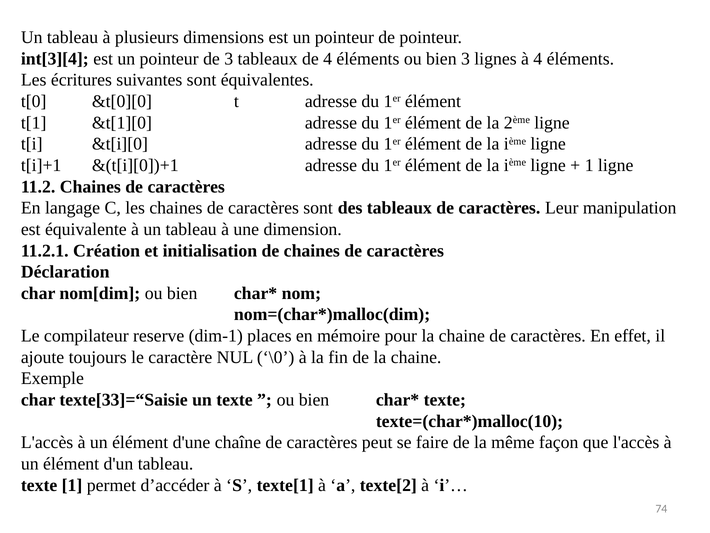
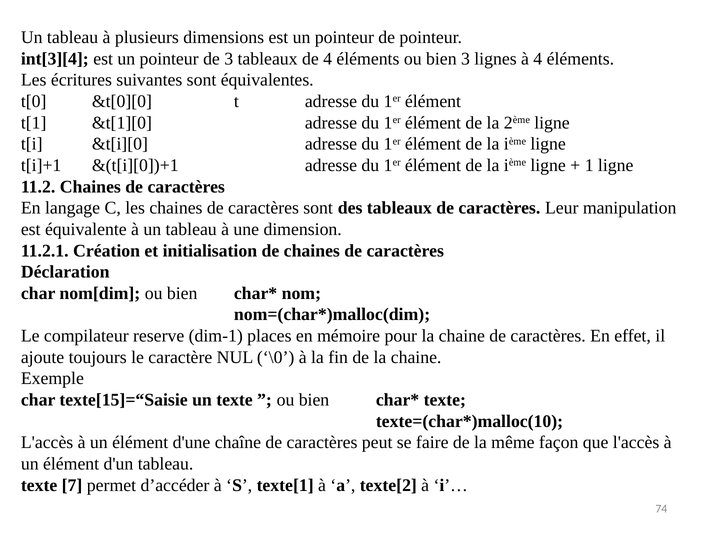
texte[33]=“Saisie: texte[33]=“Saisie -> texte[15]=“Saisie (124, 400)
texte 1: 1 -> 7 (72, 485)
